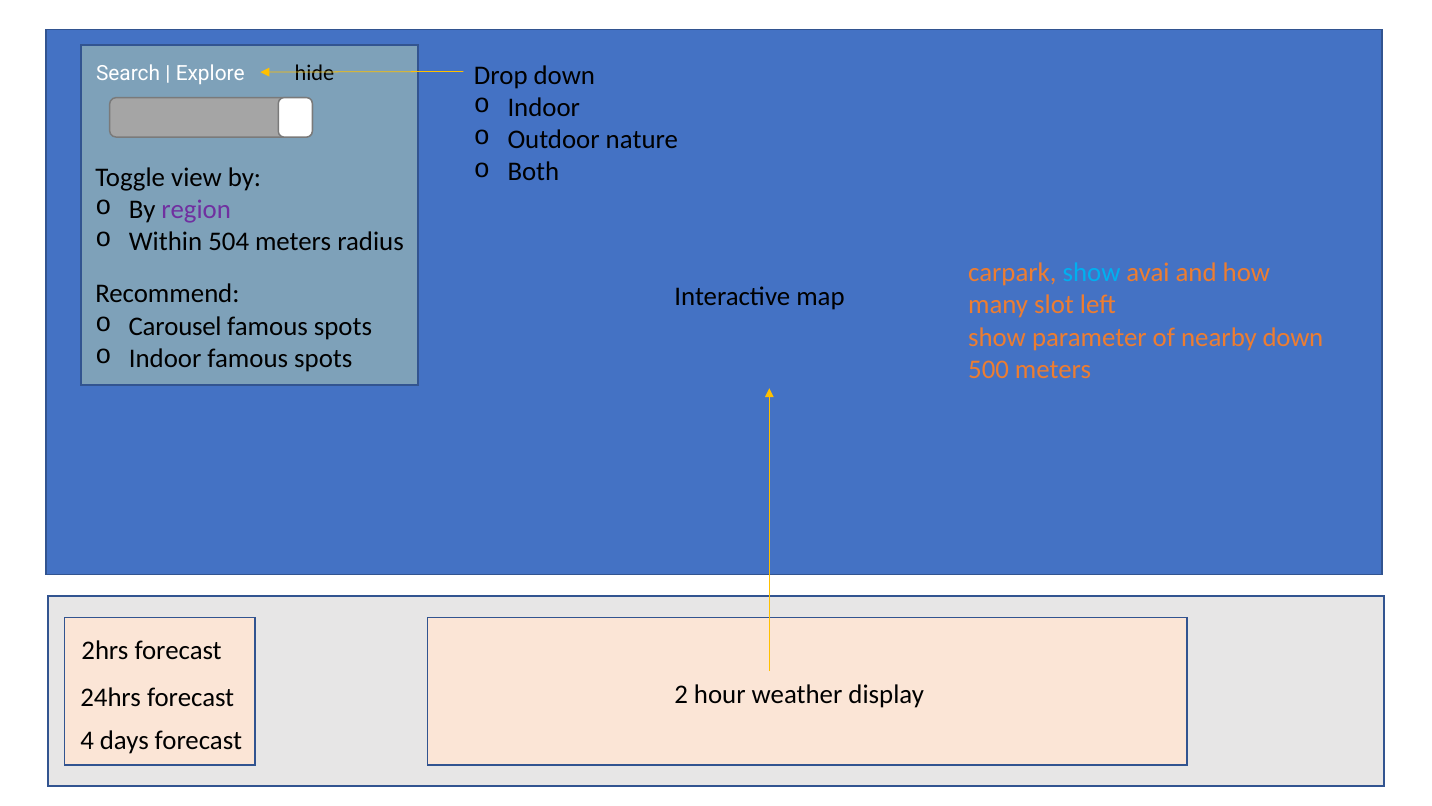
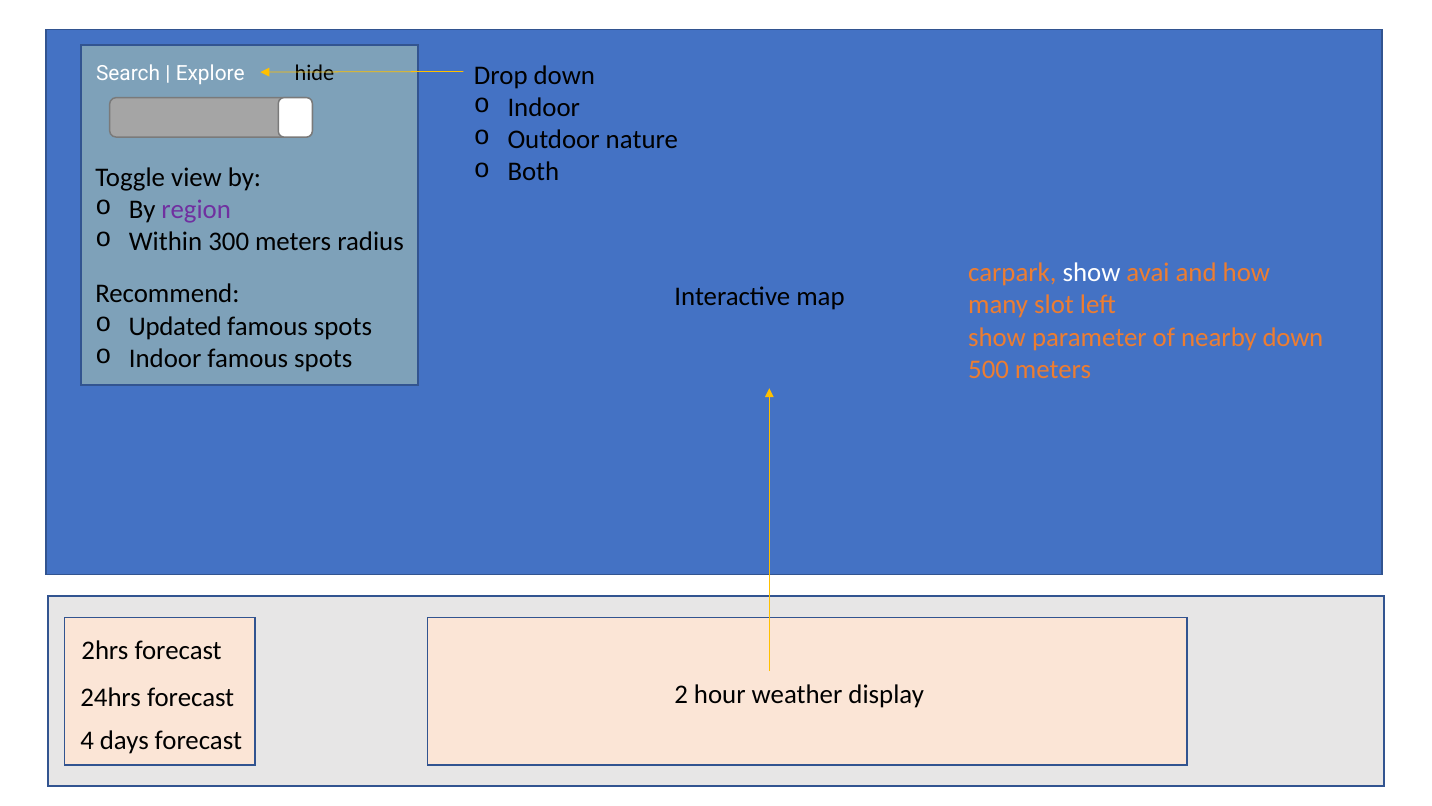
504: 504 -> 300 (229, 242)
show colour: light blue -> white (1092, 273)
Carousel: Carousel -> Updated (175, 326)
